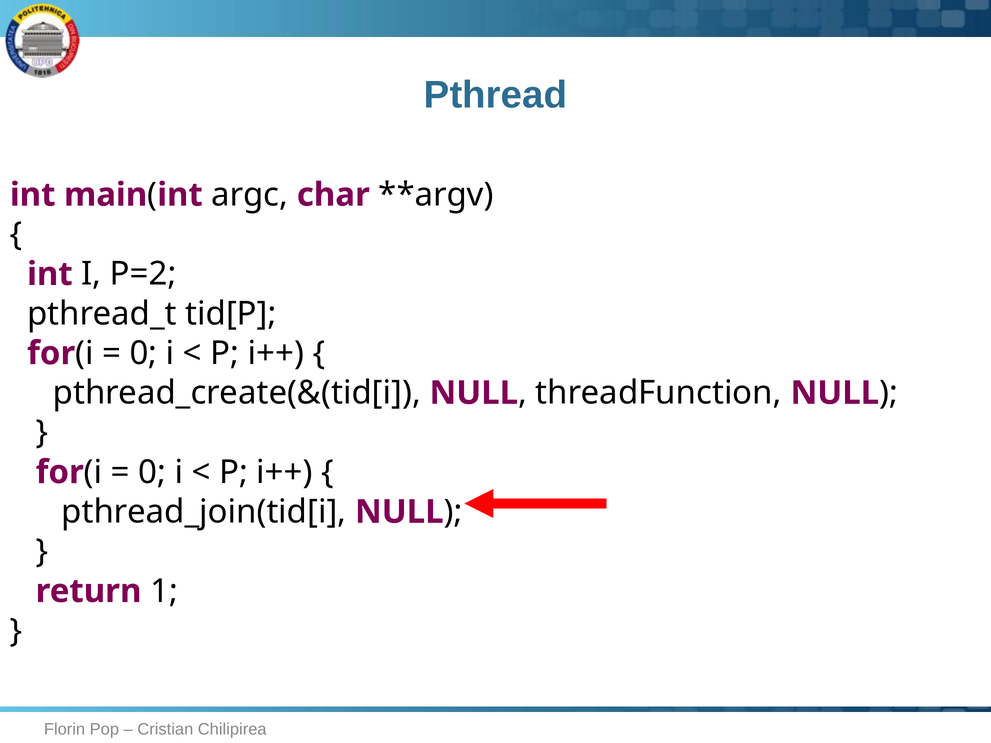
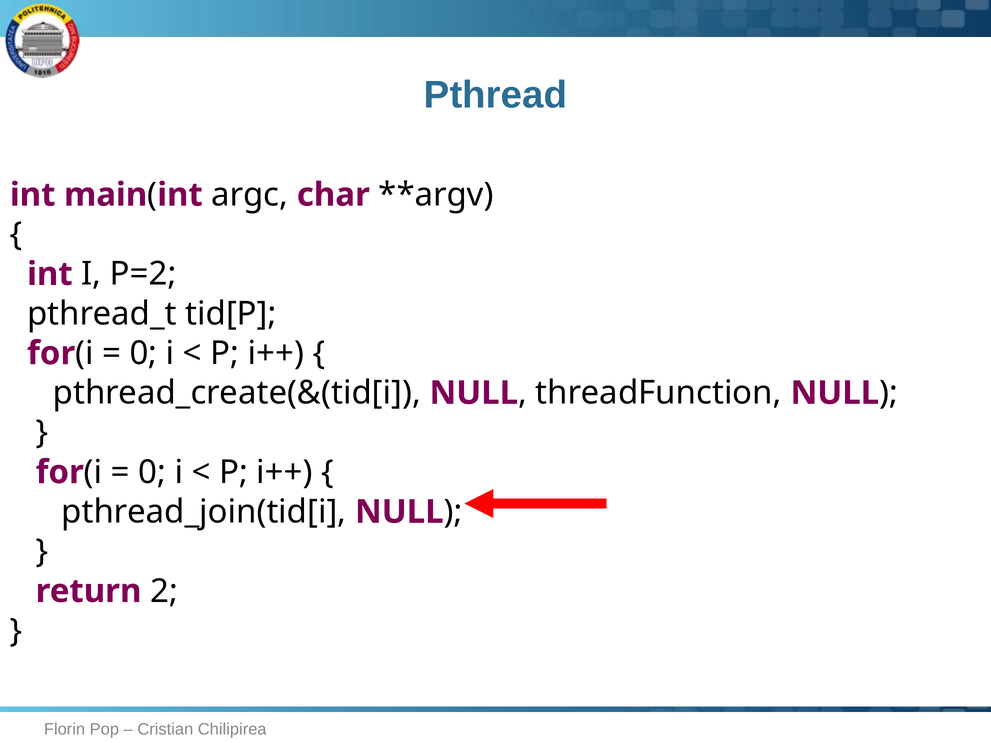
1: 1 -> 2 (164, 591)
